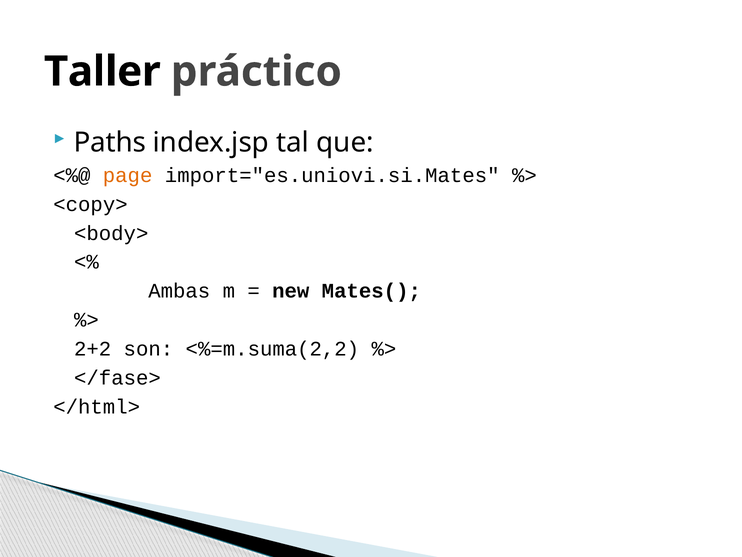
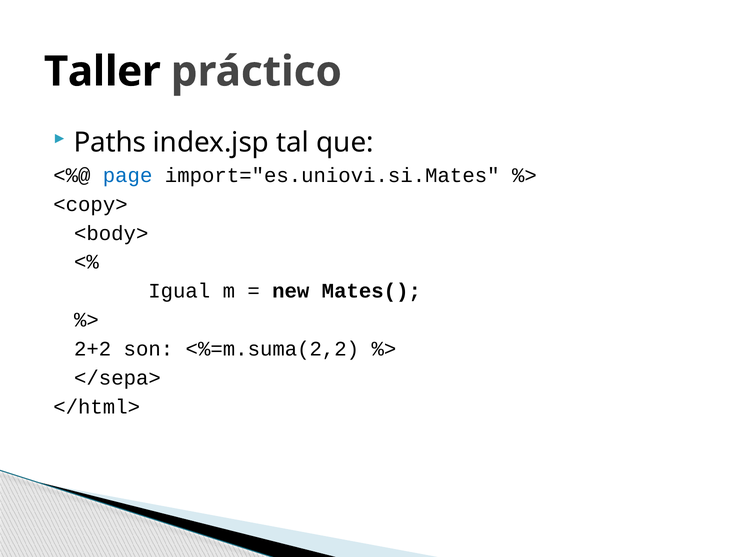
page colour: orange -> blue (128, 175)
Ambas: Ambas -> Igual (179, 291)
</fase>: </fase> -> </sepa> (117, 377)
